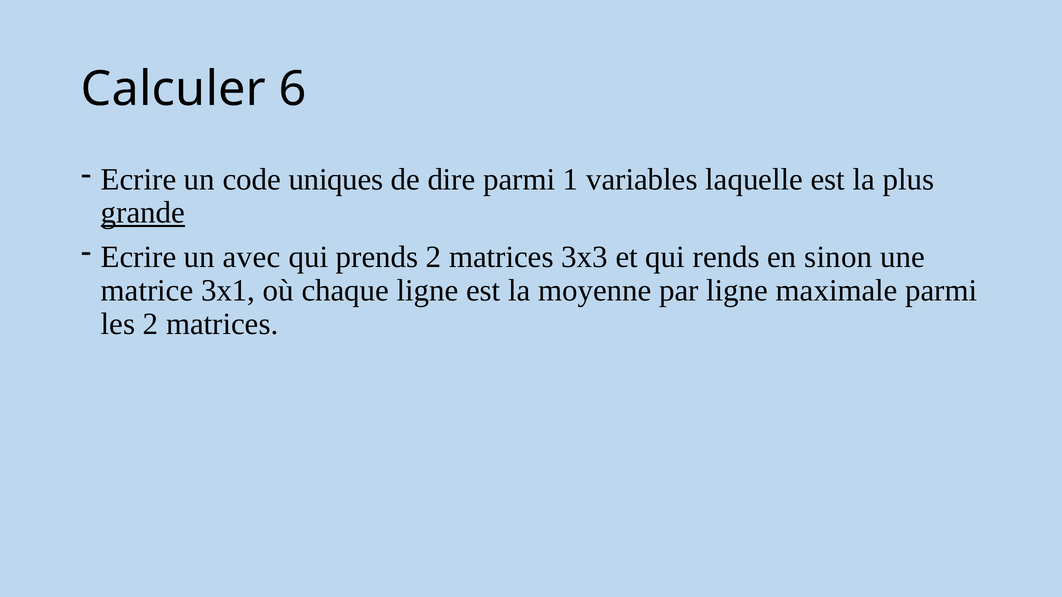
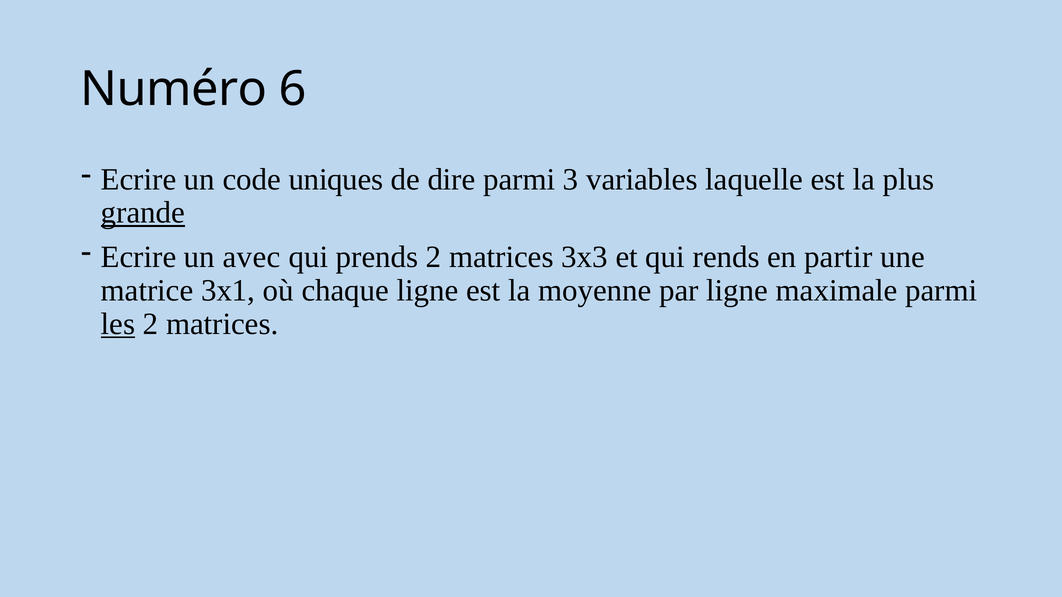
Calculer: Calculer -> Numéro (174, 89)
1: 1 -> 3 (571, 179)
sinon: sinon -> partir (838, 257)
les underline: none -> present (118, 324)
